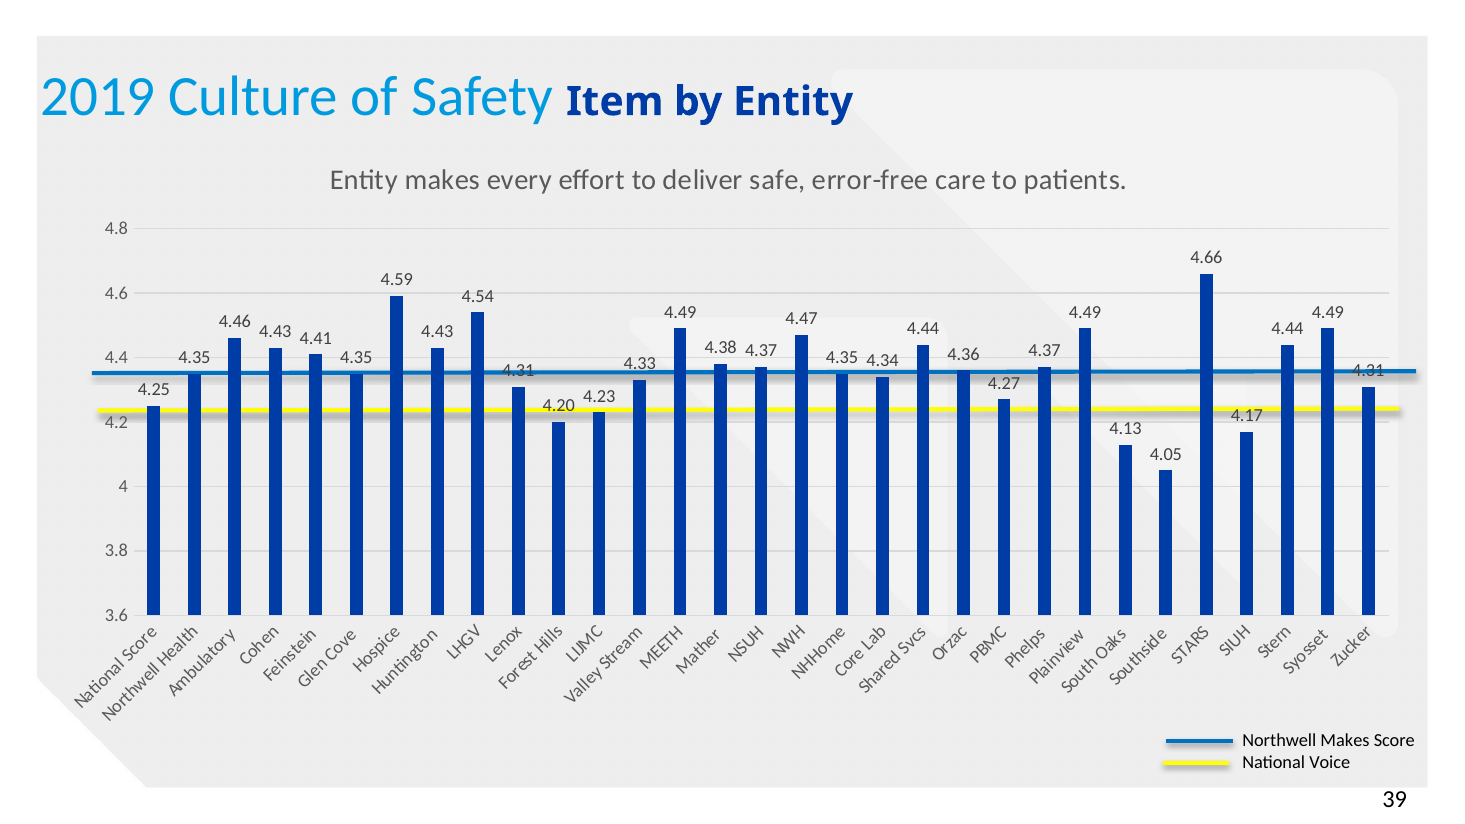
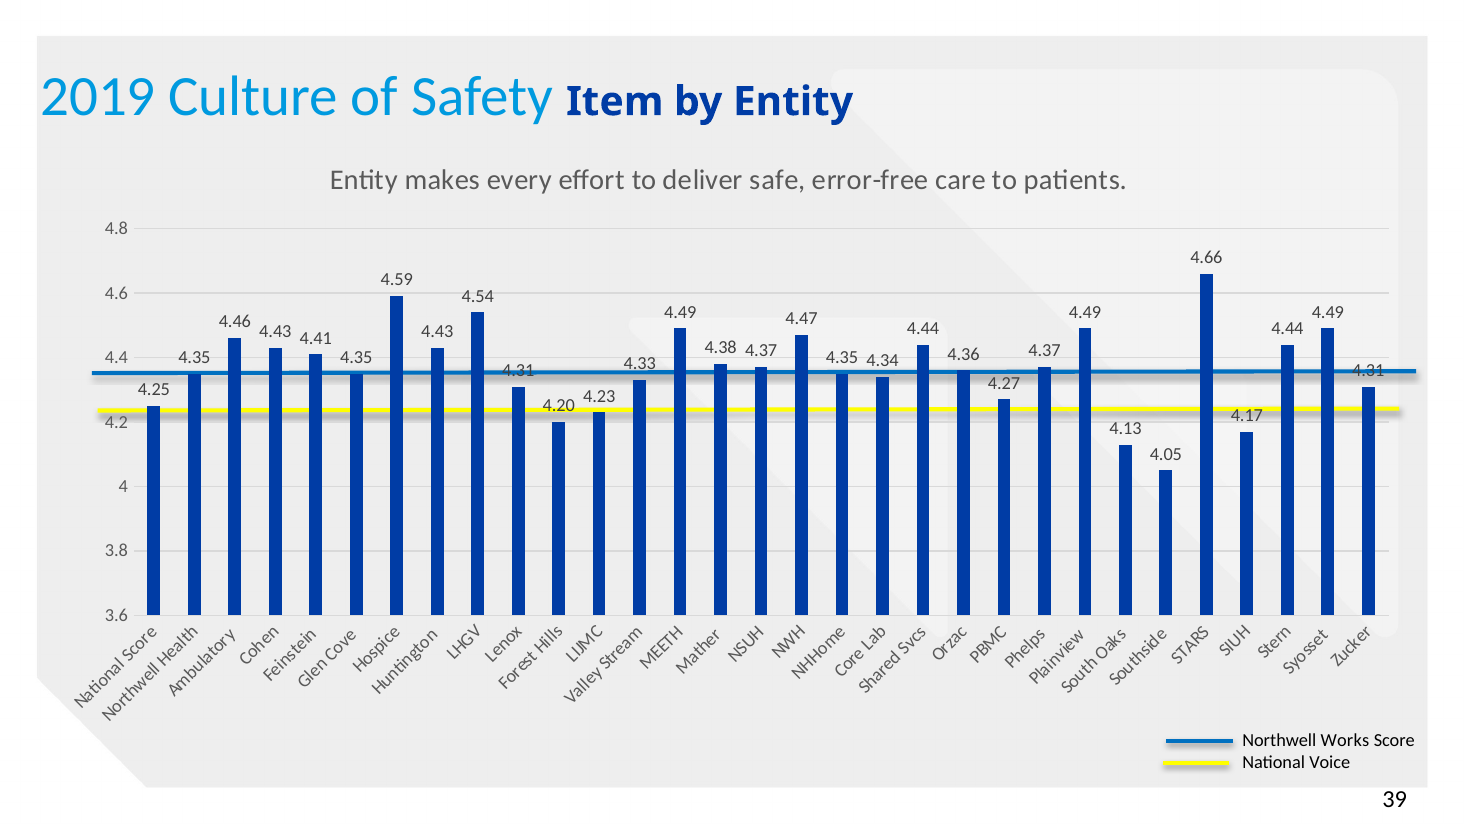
Northwell Makes: Makes -> Works (1345, 740)
